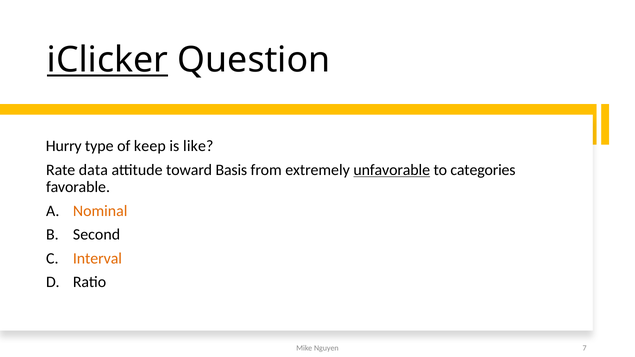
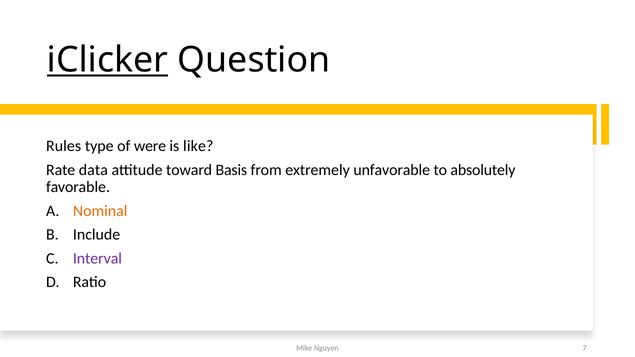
Hurry: Hurry -> Rules (64, 146)
keep: keep -> were (150, 146)
unfavorable underline: present -> none (392, 170)
categories: categories -> absolutely (483, 170)
Second: Second -> Include (97, 235)
Interval colour: orange -> purple (97, 258)
